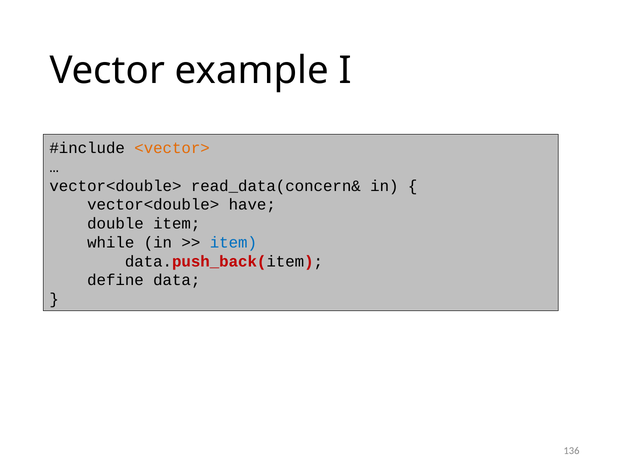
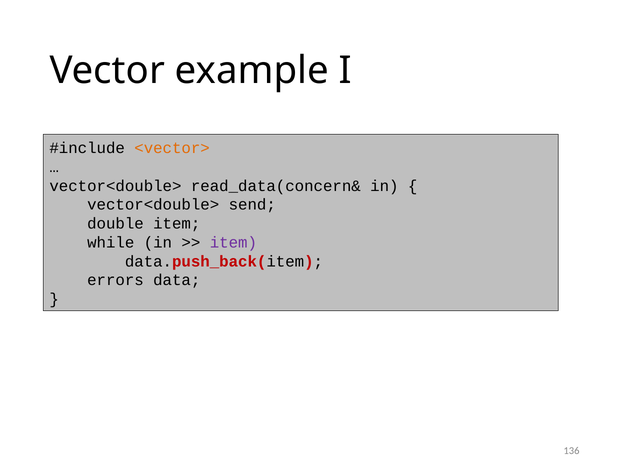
have: have -> send (252, 205)
item colour: blue -> purple (233, 242)
define: define -> errors (115, 280)
